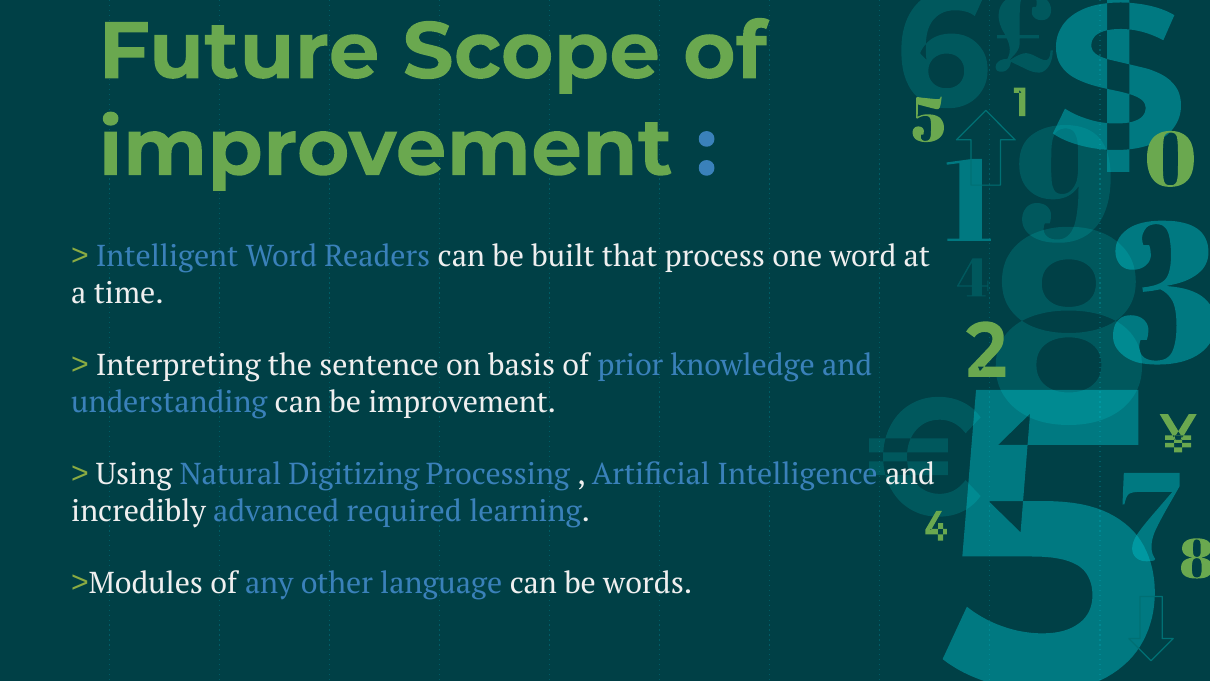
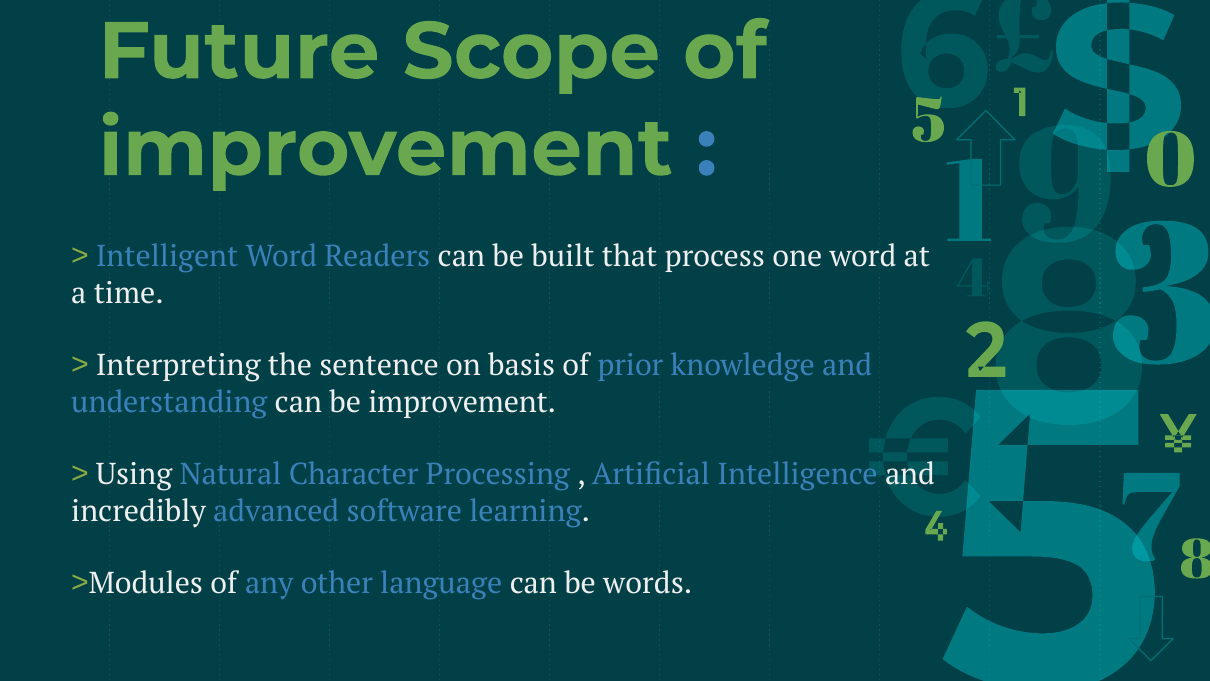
Digitizing: Digitizing -> Character (354, 475)
required: required -> software (404, 511)
